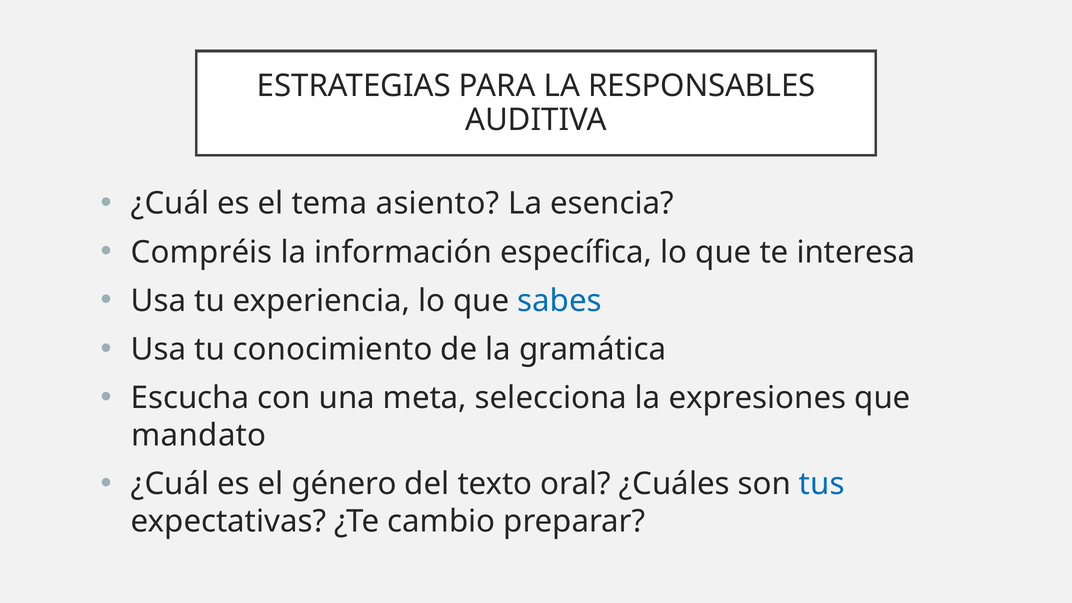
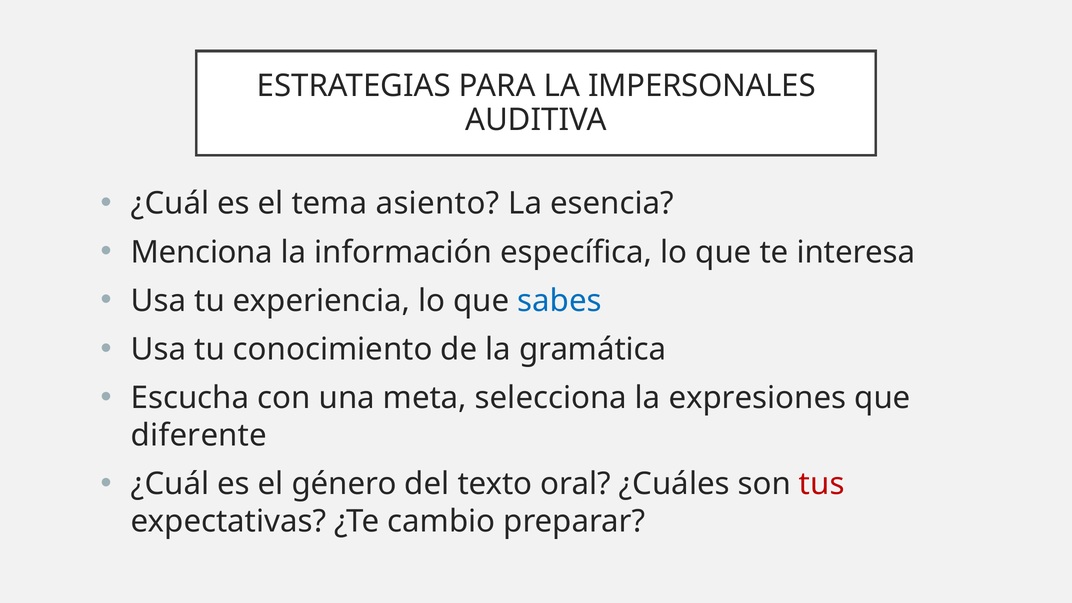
RESPONSABLES: RESPONSABLES -> IMPERSONALES (702, 86)
Compréis: Compréis -> Menciona (202, 252)
mandato: mandato -> diferente (199, 435)
tus colour: blue -> red (822, 484)
